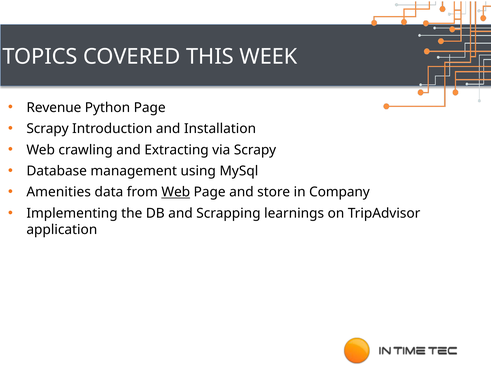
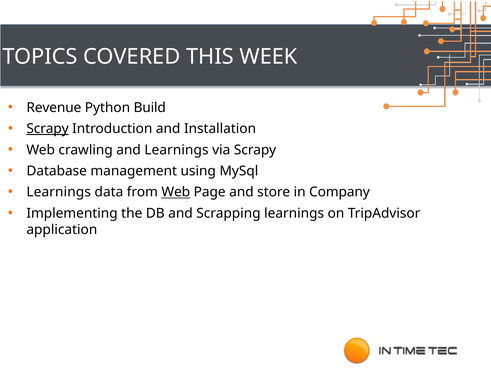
Python Page: Page -> Build (150, 108)
Scrapy underline: none -> present (48, 129)
and Extracting: Extracting -> Learnings (176, 150)
Amenities: Amenities -> Learnings (59, 192)
